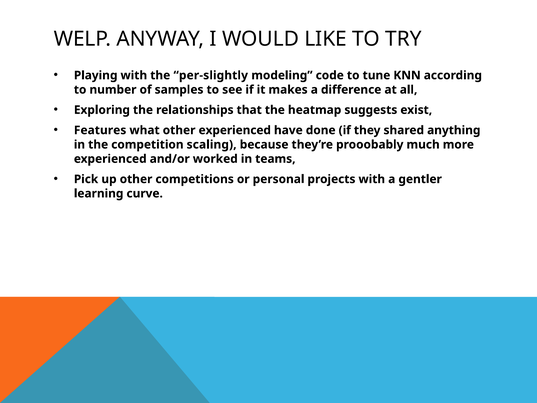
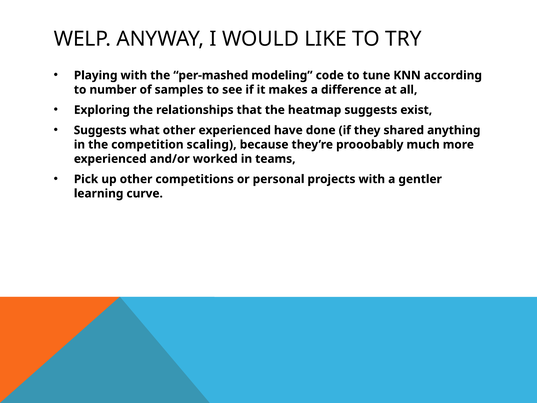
per-slightly: per-slightly -> per-mashed (211, 75)
Features: Features -> Suggests (100, 130)
